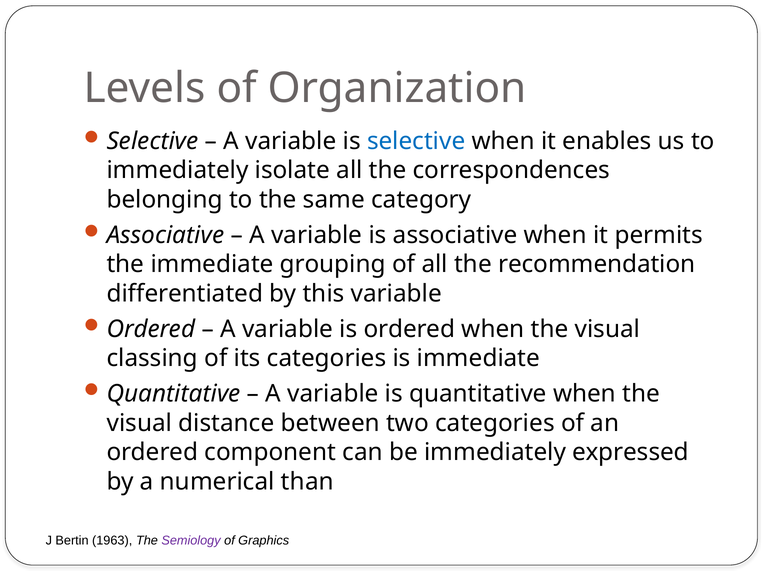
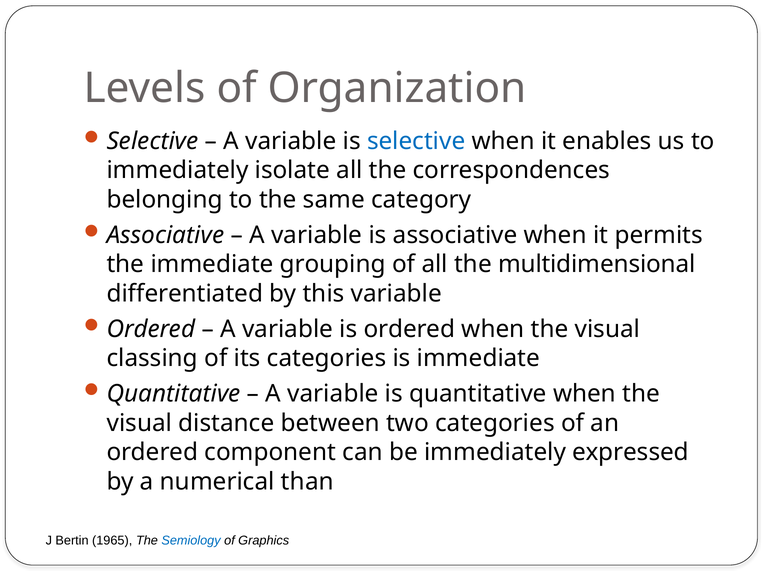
recommendation: recommendation -> multidimensional (597, 264)
1963: 1963 -> 1965 (112, 540)
Semiology colour: purple -> blue (191, 540)
